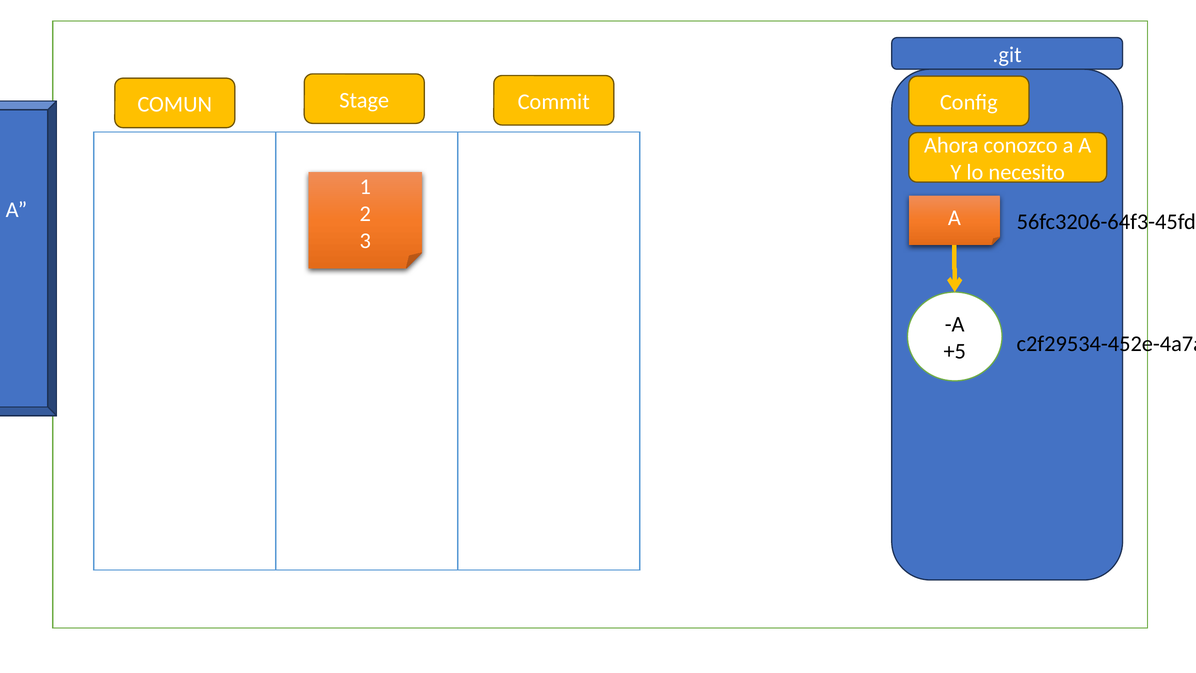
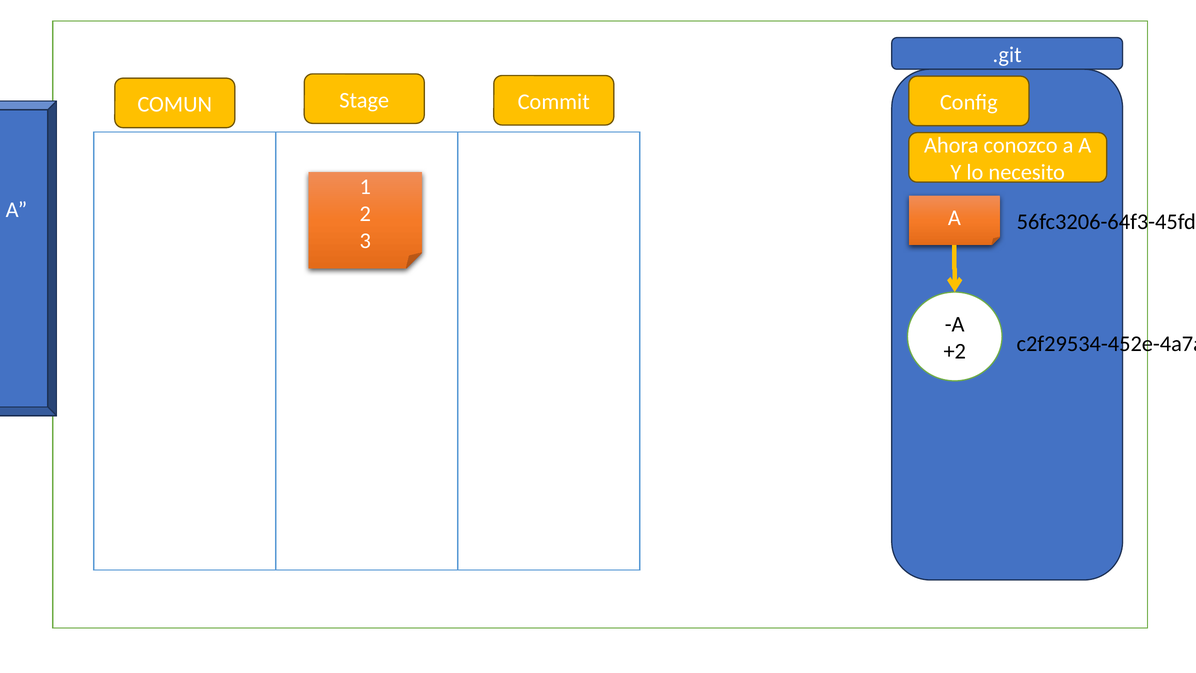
+5: +5 -> +2 (955, 351)
